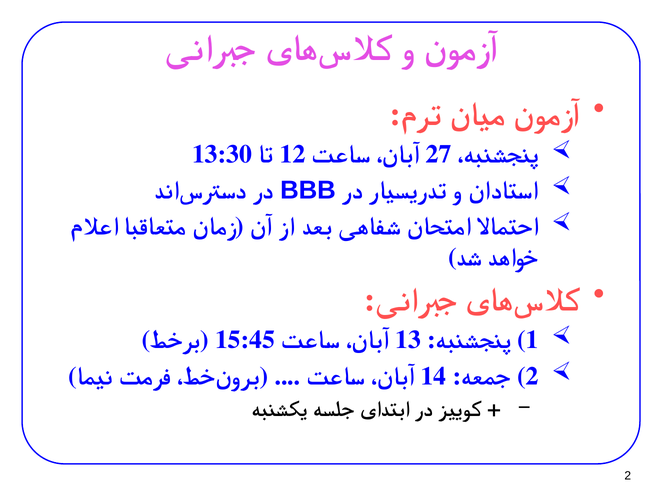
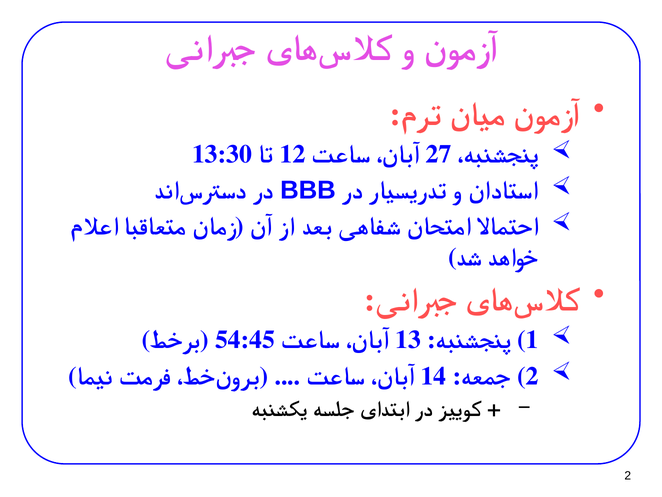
15:45: 15:45 -> 54:45 (245, 340)
